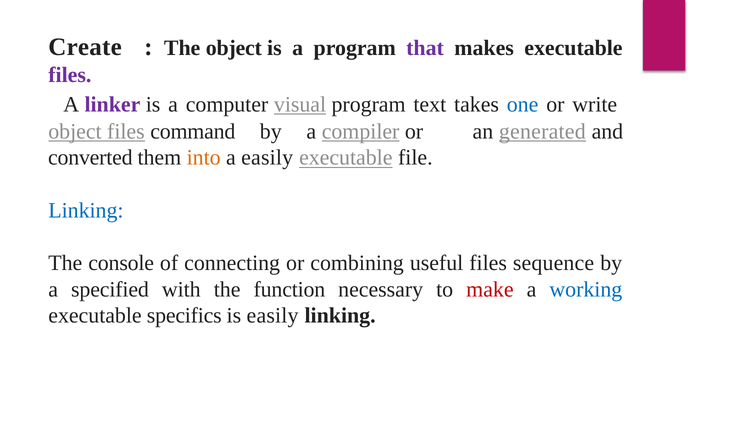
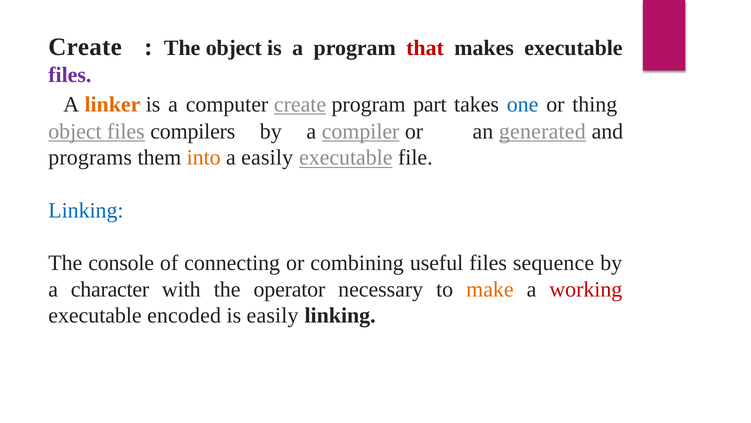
that colour: purple -> red (425, 48)
linker colour: purple -> orange (112, 104)
computer visual: visual -> create (300, 104)
text: text -> part (430, 104)
write: write -> thing (595, 104)
command: command -> compilers (193, 131)
converted: converted -> programs (90, 158)
specified: specified -> character (110, 289)
function: function -> operator (289, 289)
make colour: red -> orange (490, 289)
working colour: blue -> red (586, 289)
specifics: specifics -> encoded (184, 315)
